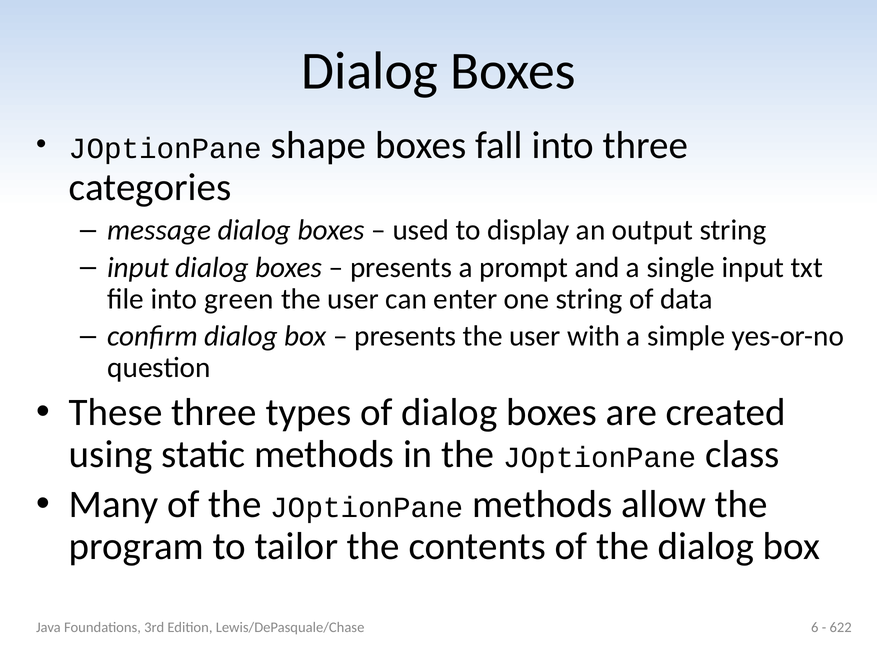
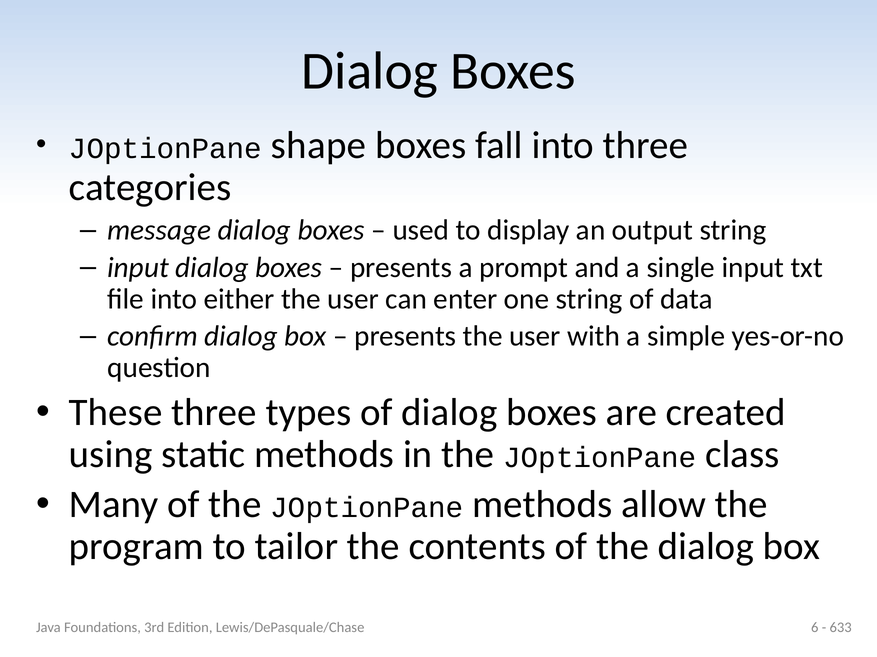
green: green -> either (239, 299)
622: 622 -> 633 (841, 628)
